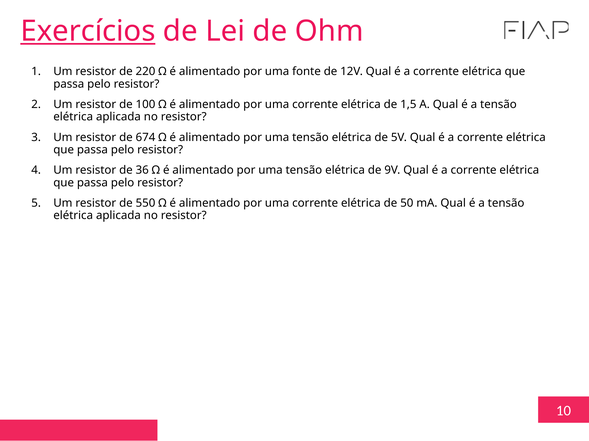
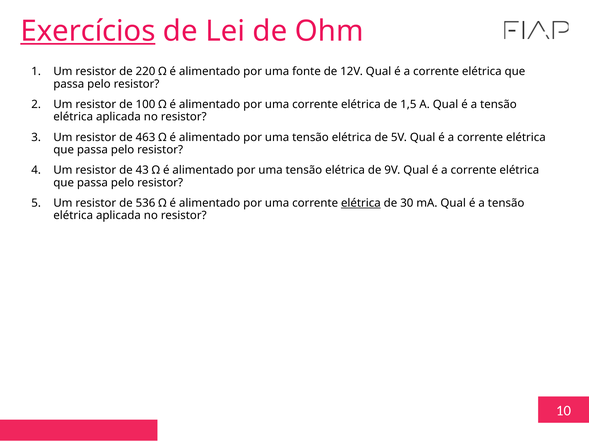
674: 674 -> 463 (146, 138)
36: 36 -> 43 (142, 171)
550: 550 -> 536 (146, 203)
elétrica underline: none -> present (361, 203)
50: 50 -> 30 (407, 203)
